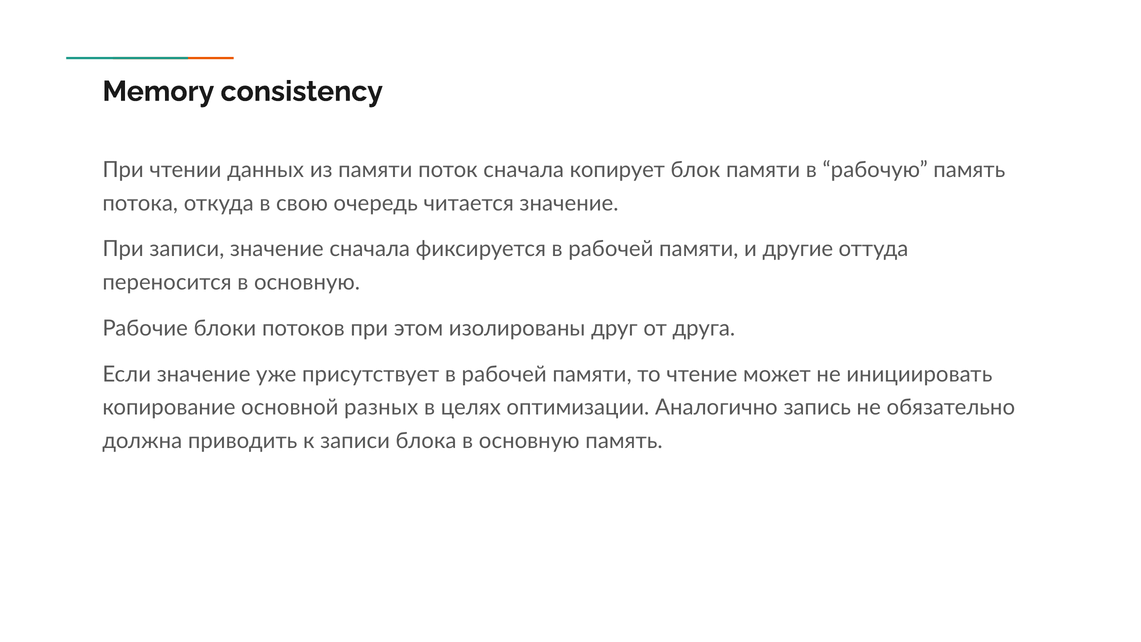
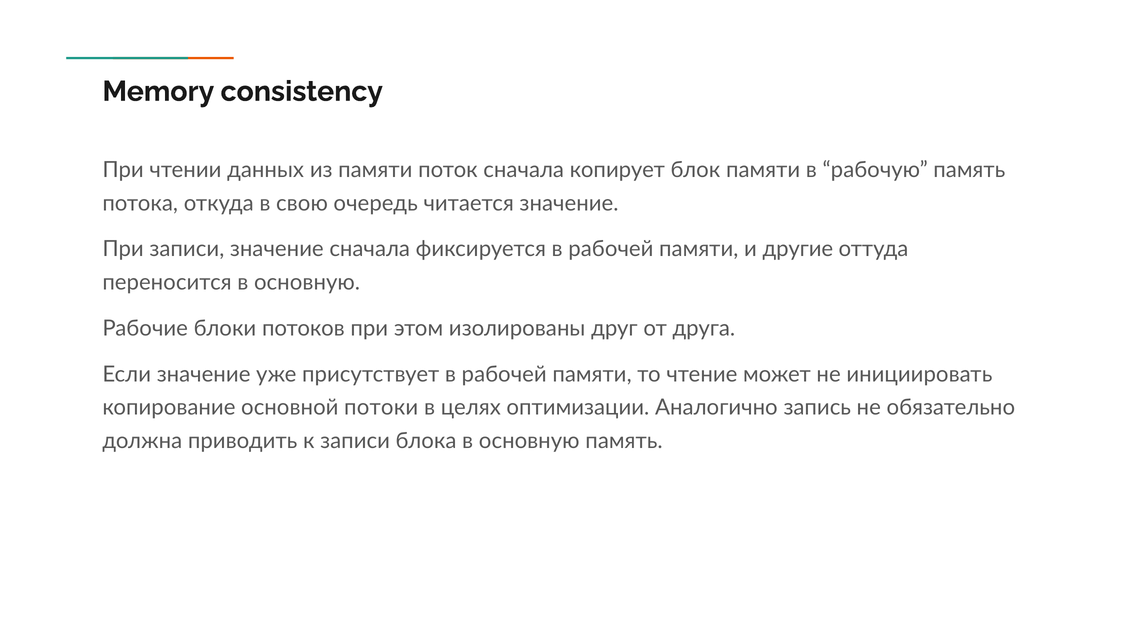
разных: разных -> потоки (381, 408)
